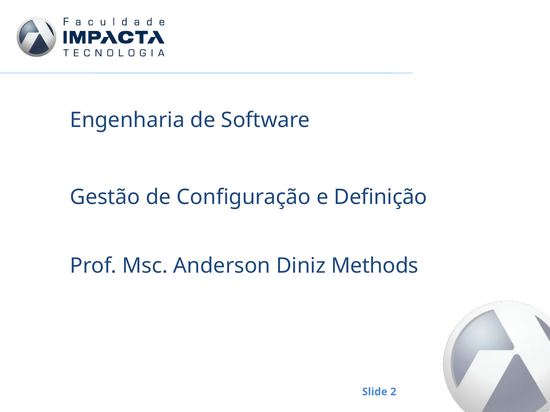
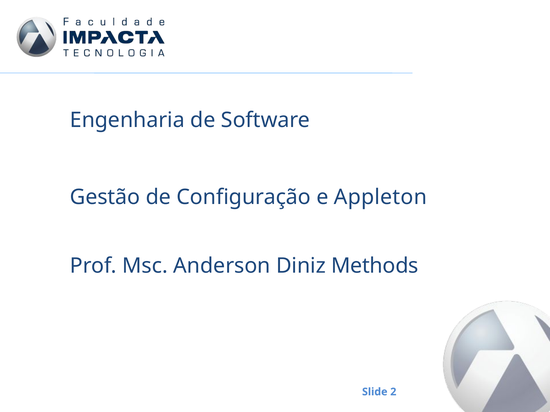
Definição: Definição -> Appleton (380, 198)
